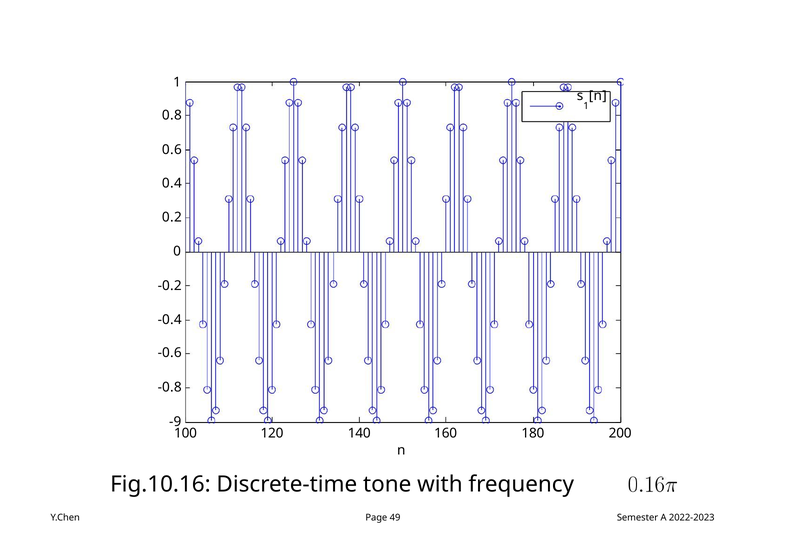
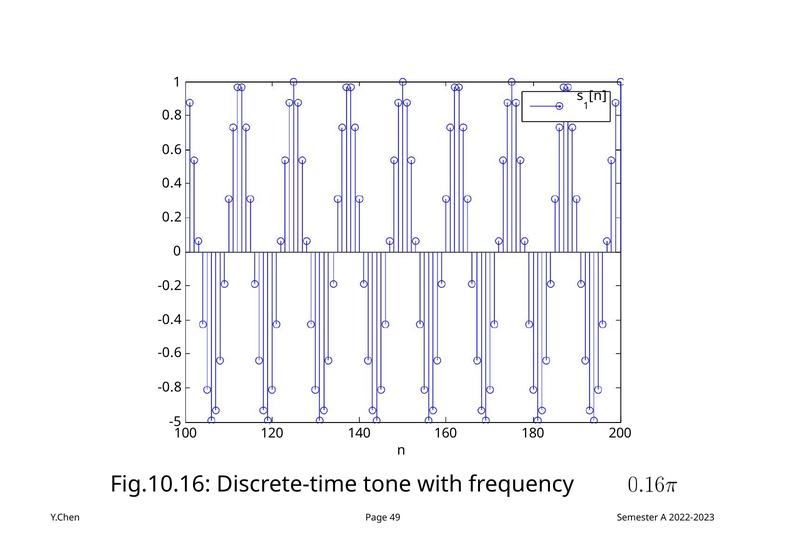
-9: -9 -> -5 (175, 422)
